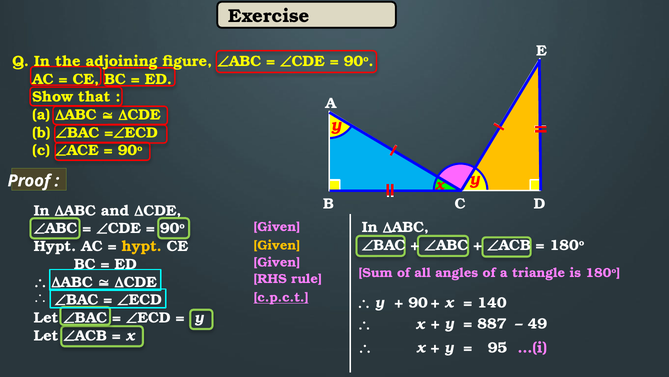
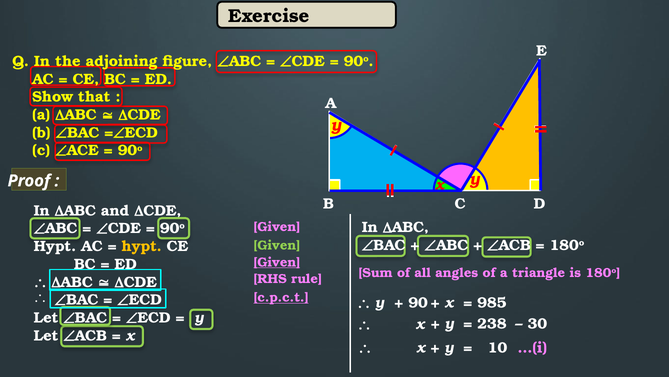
Given colour: yellow -> light green (277, 245)
Given underline: none -> present (277, 262)
140: 140 -> 985 (492, 302)
887: 887 -> 238 (492, 323)
49: 49 -> 30 (537, 323)
95: 95 -> 10 (498, 347)
